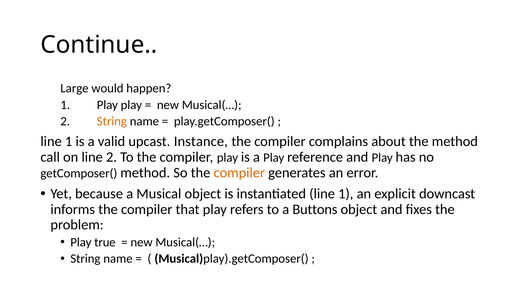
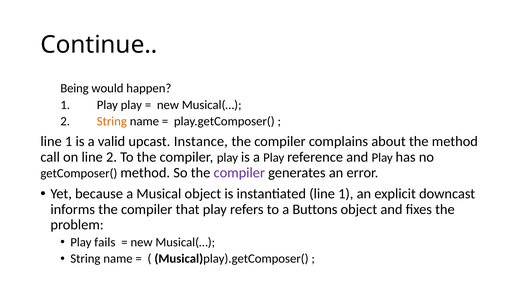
Large: Large -> Being (75, 88)
compiler colour: orange -> purple (239, 172)
true: true -> fails (105, 242)
